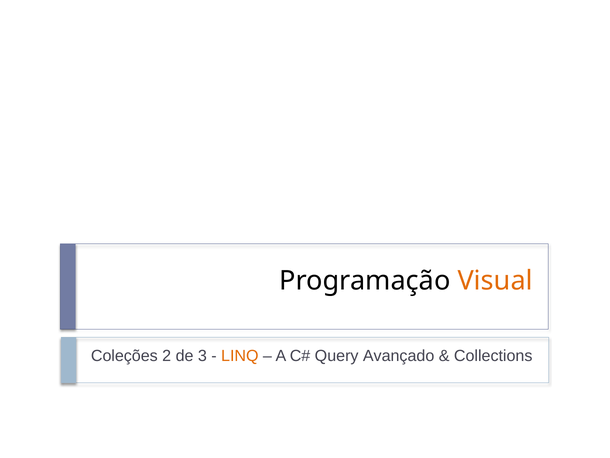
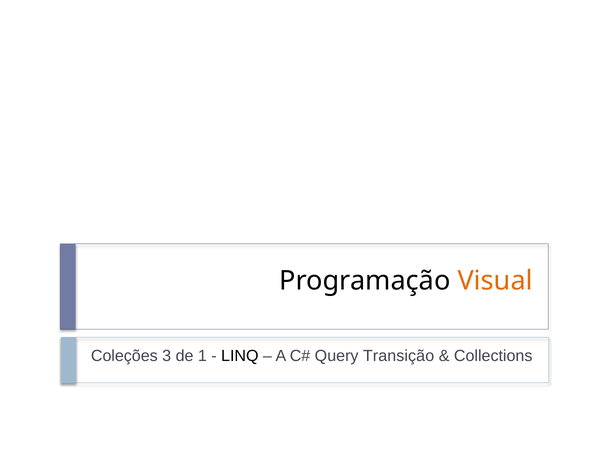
2: 2 -> 3 (167, 356)
3: 3 -> 1 (202, 356)
LINQ colour: orange -> black (240, 356)
Avançado: Avançado -> Transição (399, 356)
